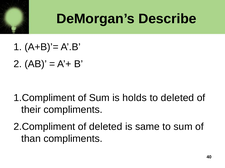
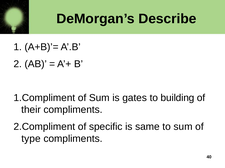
holds: holds -> gates (135, 98)
to deleted: deleted -> building (178, 98)
of deleted: deleted -> specific (106, 127)
than: than -> type (31, 139)
